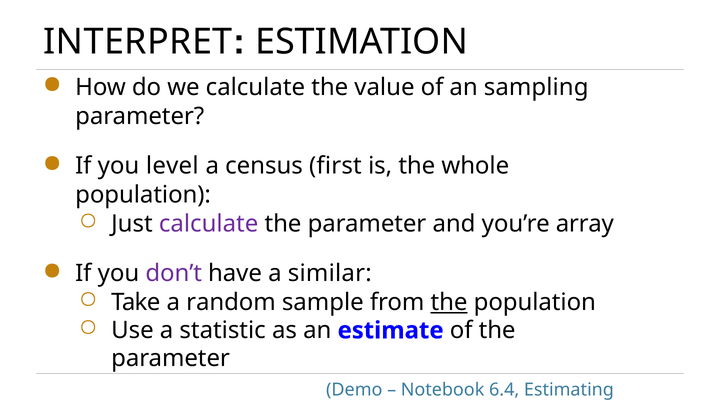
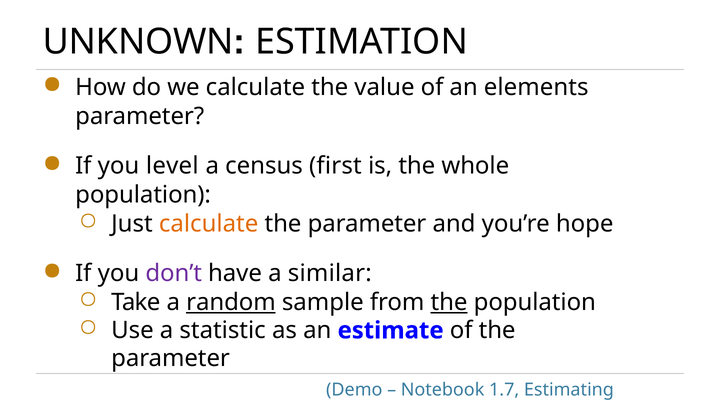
INTERPRET: INTERPRET -> UNKNOWN (138, 42)
sampling: sampling -> elements (536, 87)
calculate colour: purple -> orange (209, 224)
array: array -> hope (585, 224)
random underline: none -> present (231, 302)
6.4: 6.4 -> 1.7 (504, 390)
